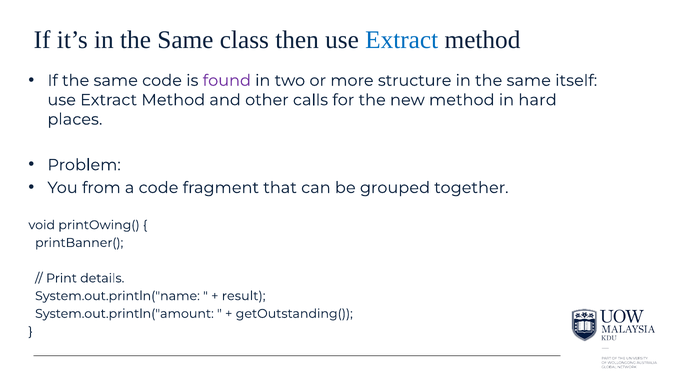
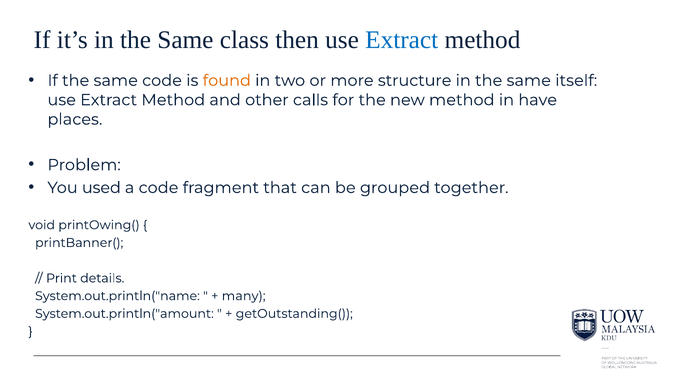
found colour: purple -> orange (227, 80)
hard: hard -> have (538, 100)
from: from -> used (101, 188)
result: result -> many (244, 296)
